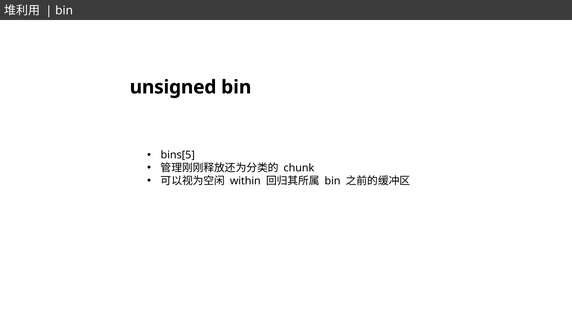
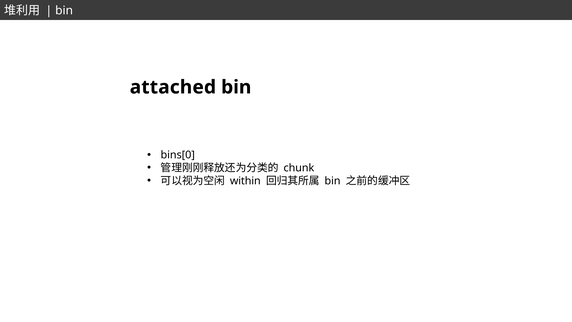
unsigned: unsigned -> attached (173, 87)
bins[5: bins[5 -> bins[0 (178, 155)
